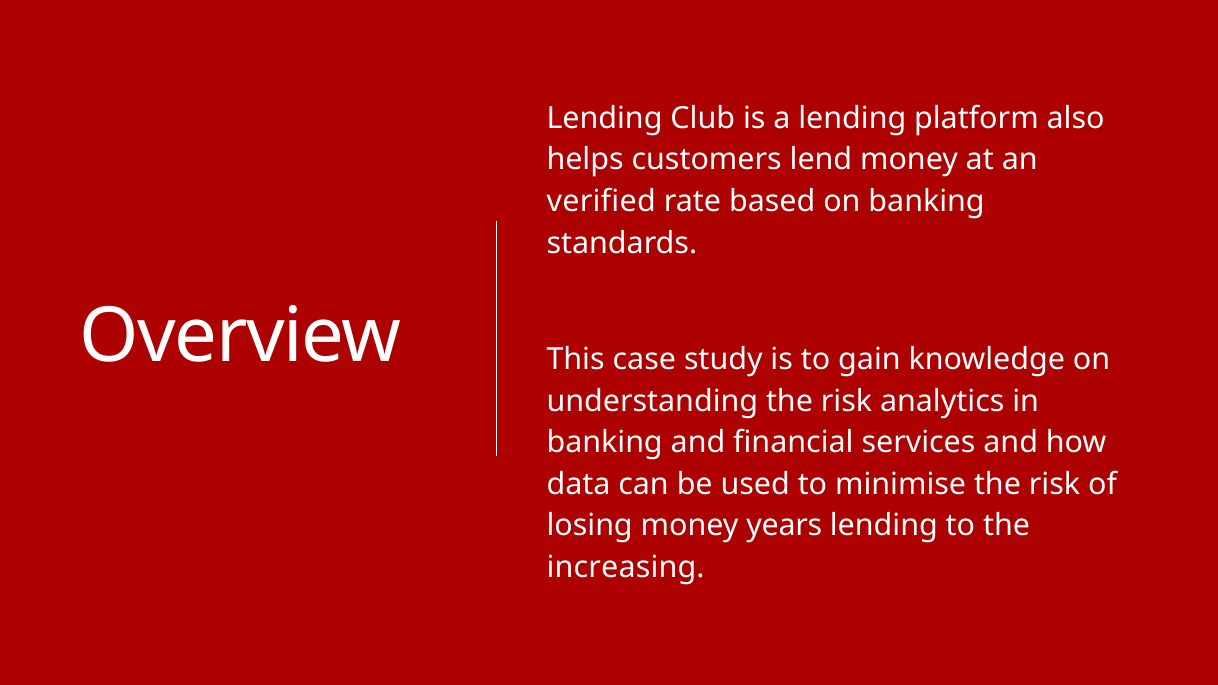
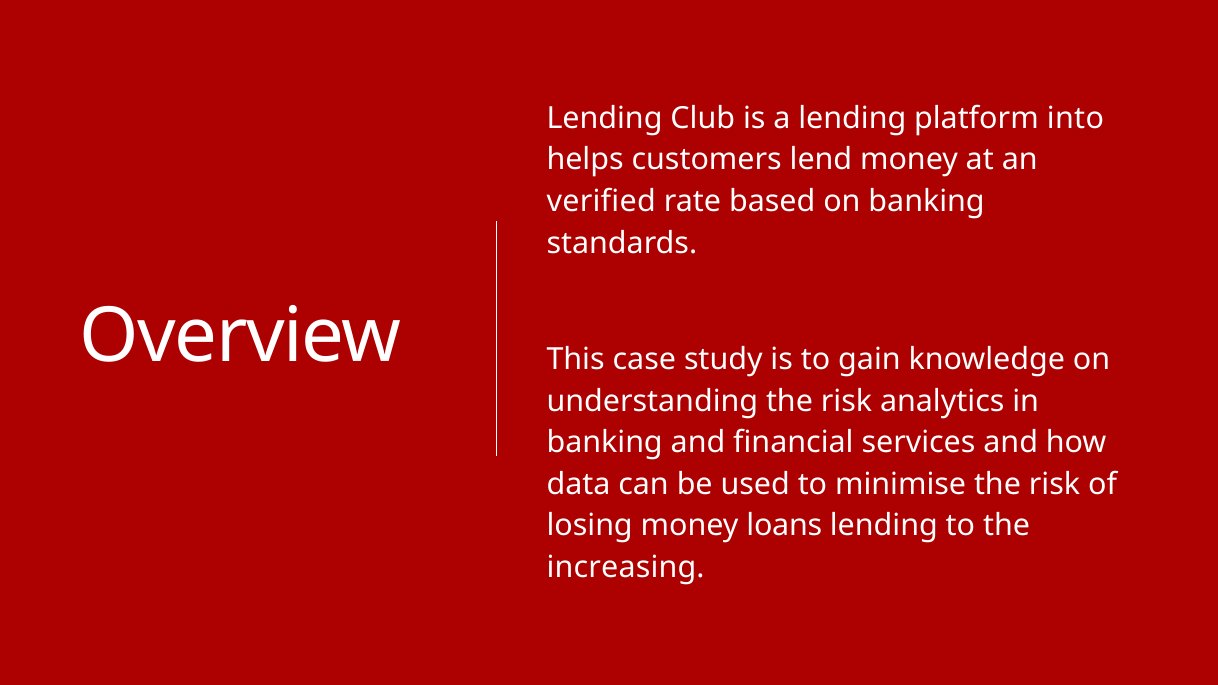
also: also -> into (1075, 118)
years: years -> loans (784, 526)
